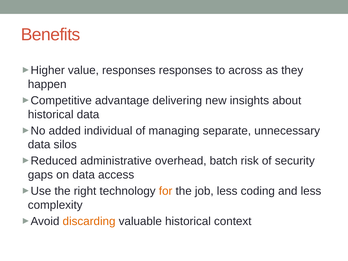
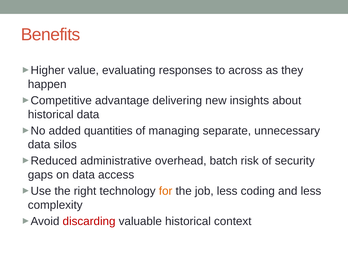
value responses: responses -> evaluating (129, 70)
individual: individual -> quantities (108, 131)
discarding colour: orange -> red (89, 221)
